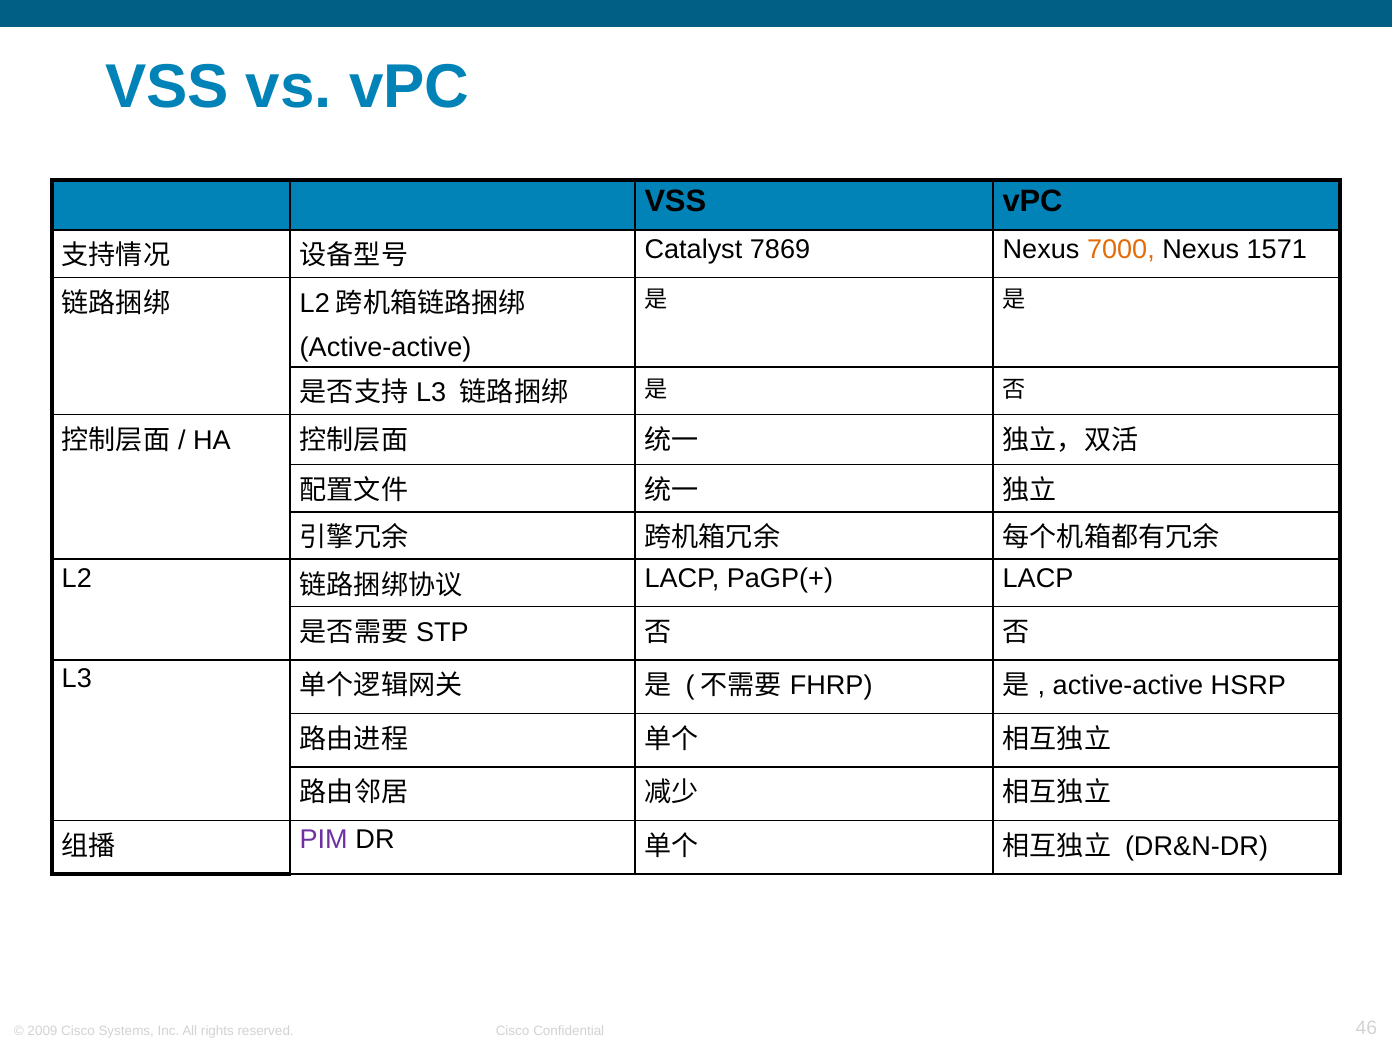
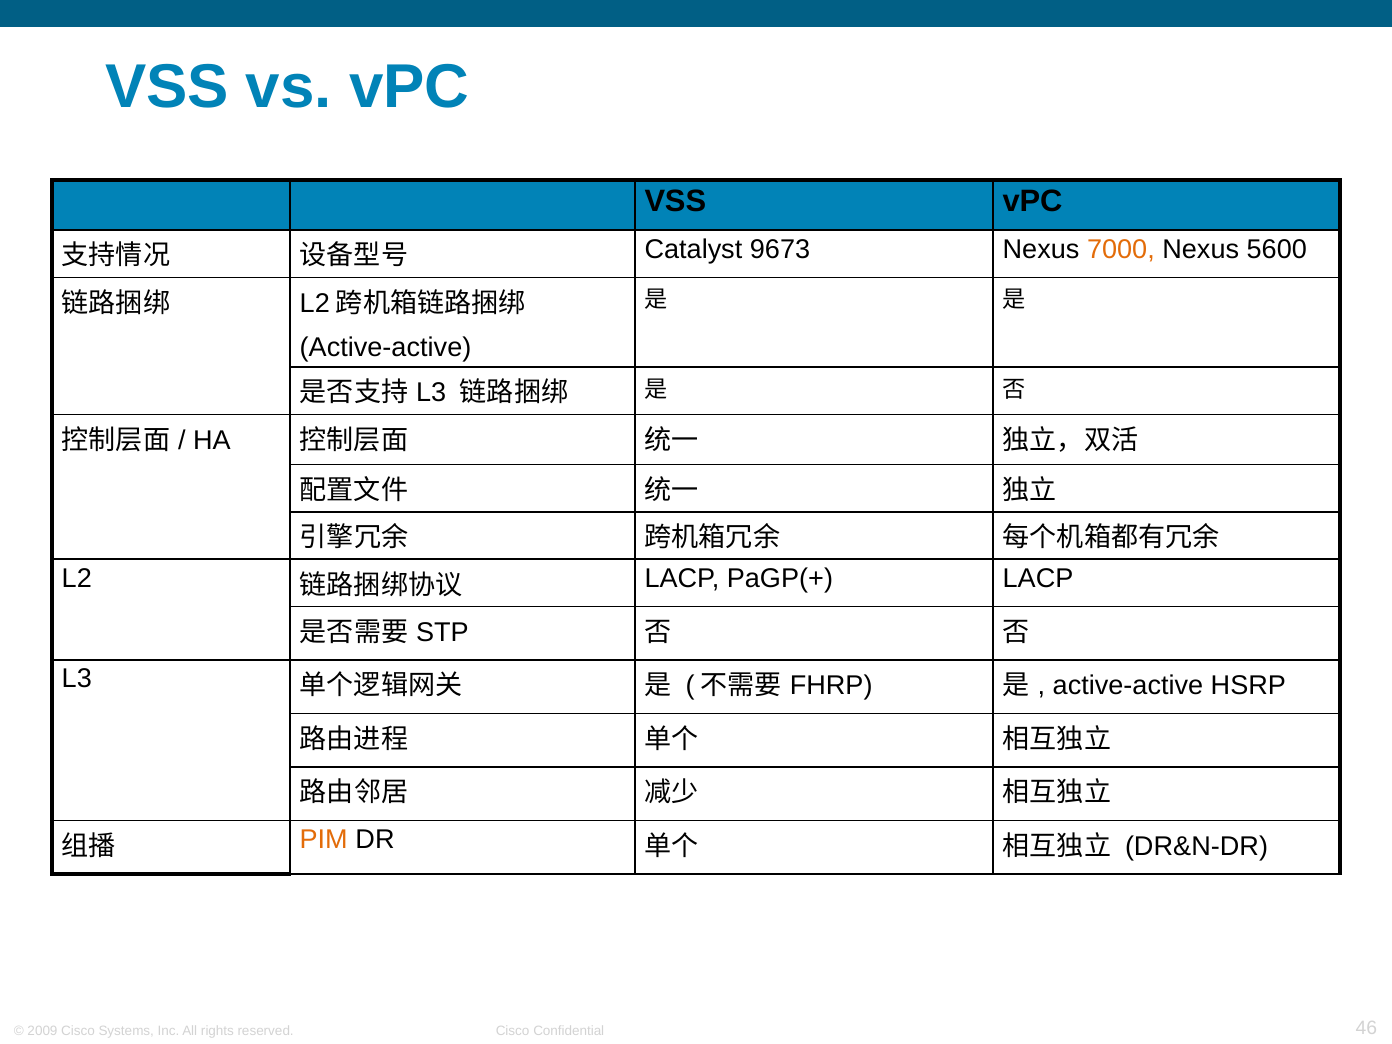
7869: 7869 -> 9673 (780, 249)
1571: 1571 -> 5600 (1277, 249)
PIM colour: purple -> orange (324, 840)
